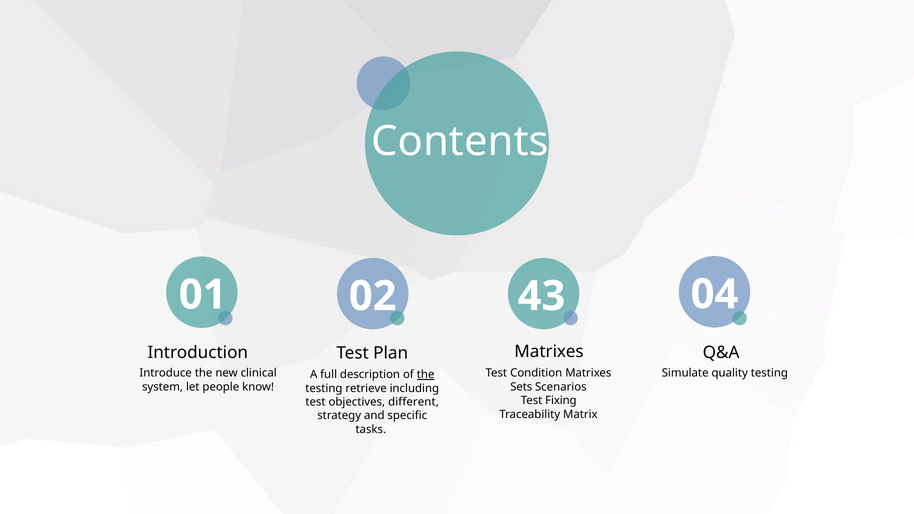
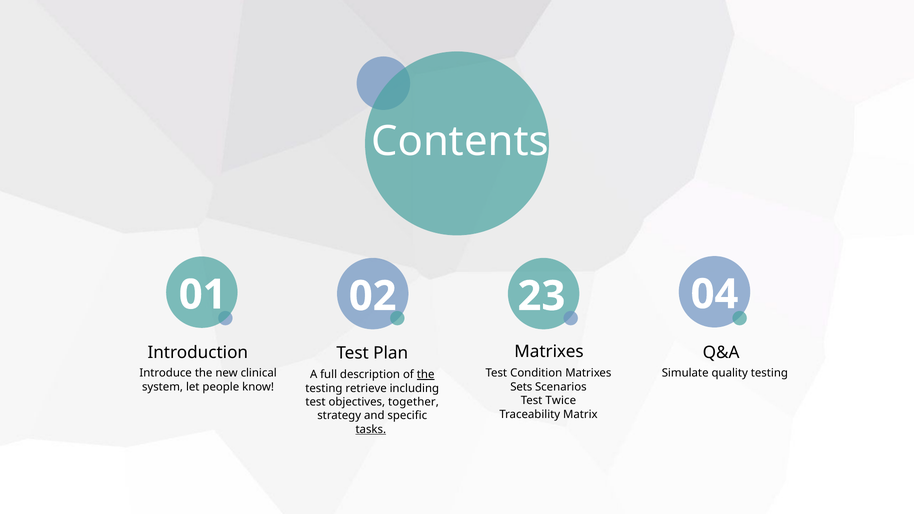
43: 43 -> 23 (541, 296)
Fixing: Fixing -> Twice (561, 401)
different: different -> together (413, 402)
tasks underline: none -> present (371, 429)
